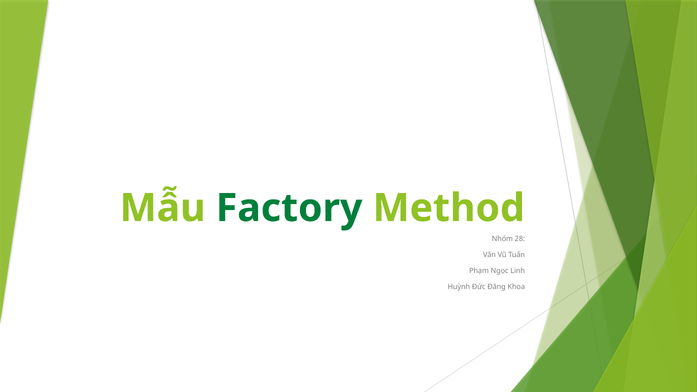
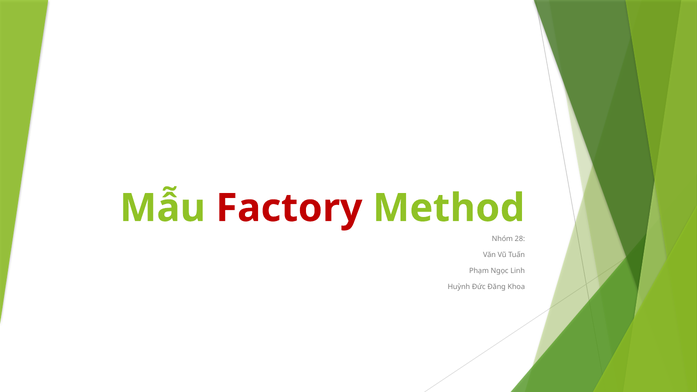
Factory colour: green -> red (289, 208)
